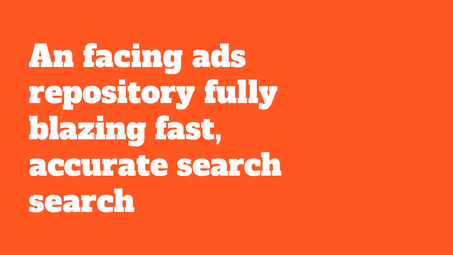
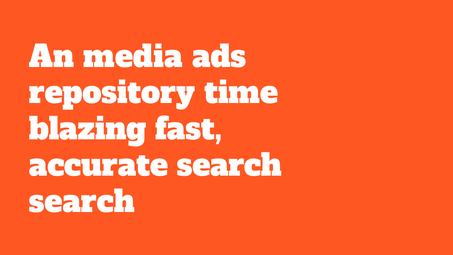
facing: facing -> media (133, 57)
fully: fully -> time (241, 93)
